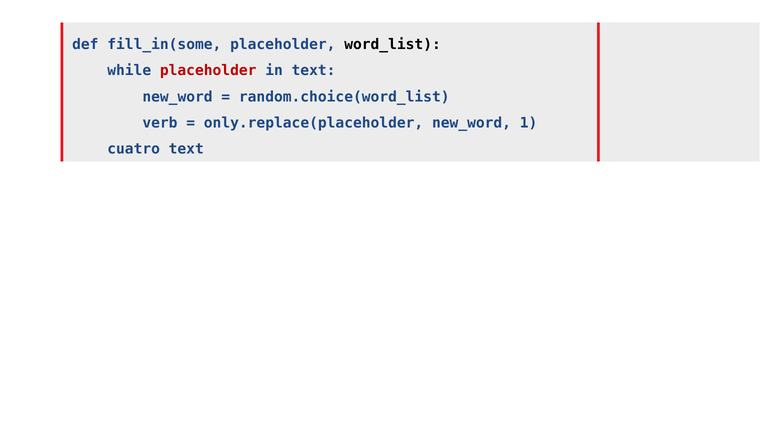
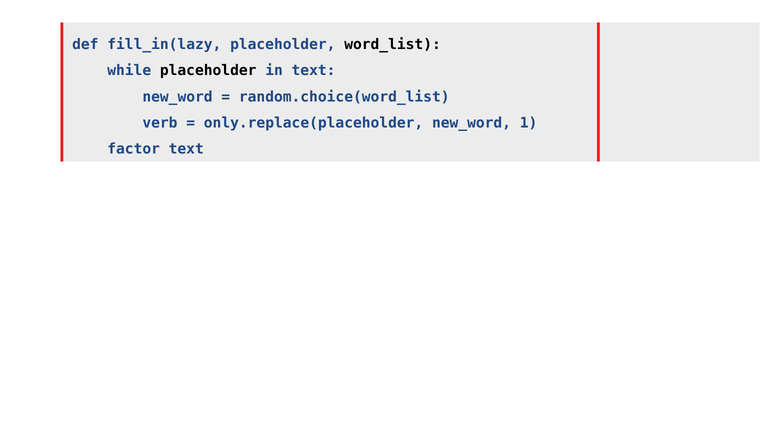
fill_in(some: fill_in(some -> fill_in(lazy (164, 44)
placeholder colour: red -> black (208, 71)
cuatro: cuatro -> factor (134, 149)
